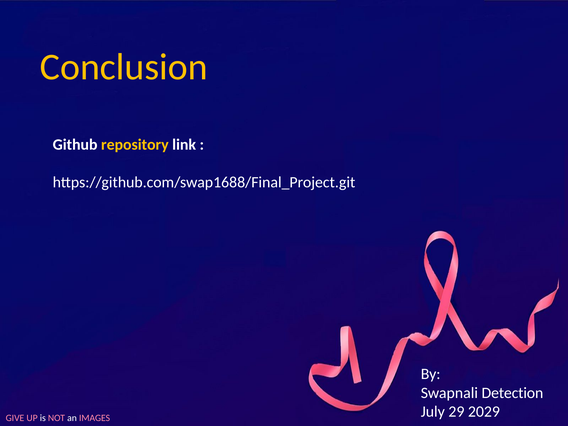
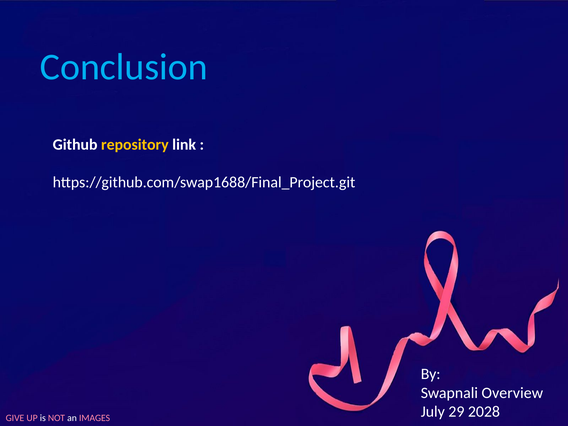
Conclusion colour: yellow -> light blue (124, 67)
Detection: Detection -> Overview (512, 393)
2029: 2029 -> 2028 (484, 412)
